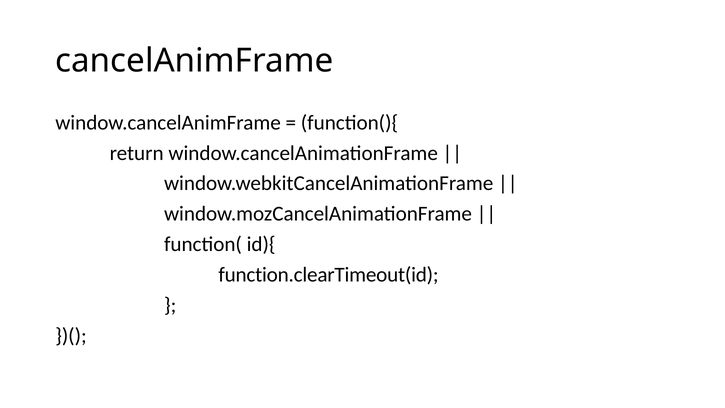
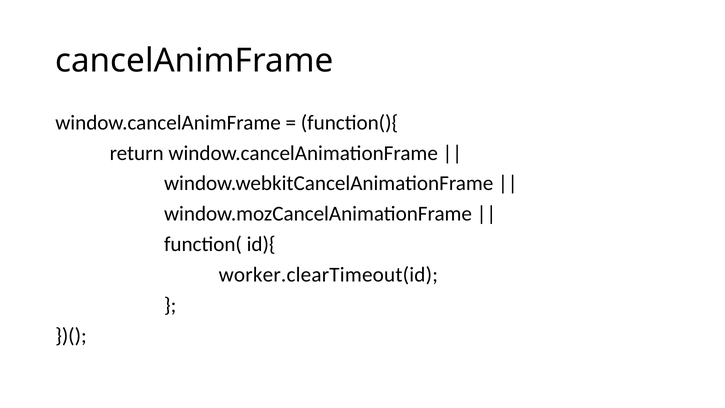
function.clearTimeout(id: function.clearTimeout(id -> worker.clearTimeout(id (328, 275)
